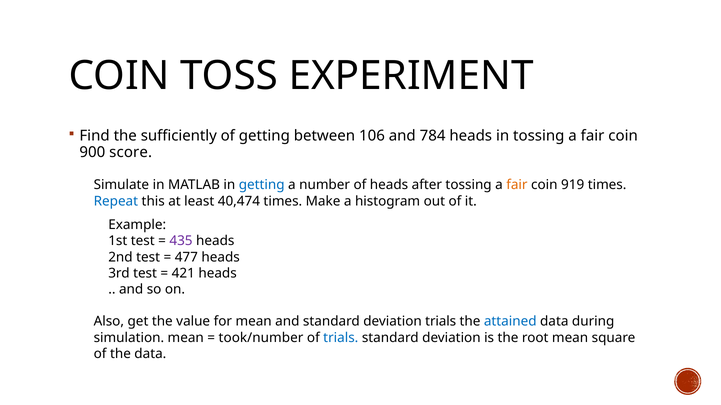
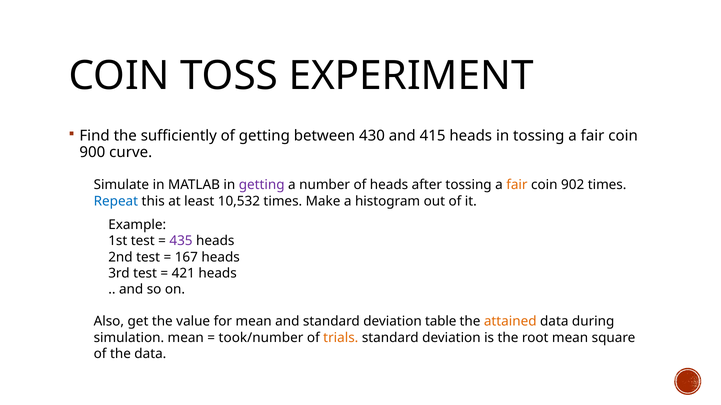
106: 106 -> 430 (372, 136)
784: 784 -> 415 (433, 136)
score: score -> curve (131, 152)
getting colour: blue -> purple (262, 185)
919: 919 -> 902 (573, 185)
40,474: 40,474 -> 10,532 (239, 201)
477: 477 -> 167 (186, 257)
deviation trials: trials -> table (441, 322)
attained colour: blue -> orange (510, 322)
trials colour: blue -> orange (341, 338)
